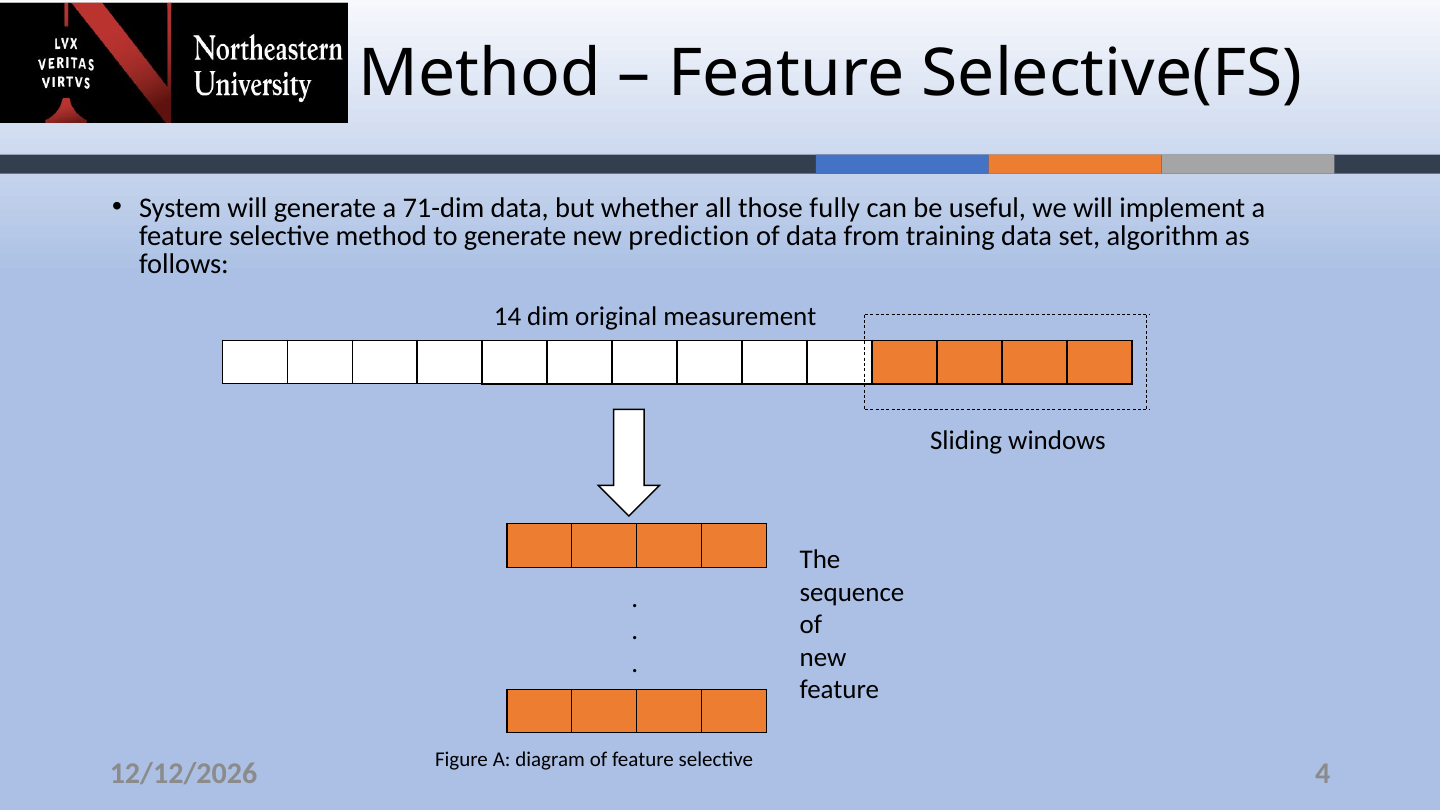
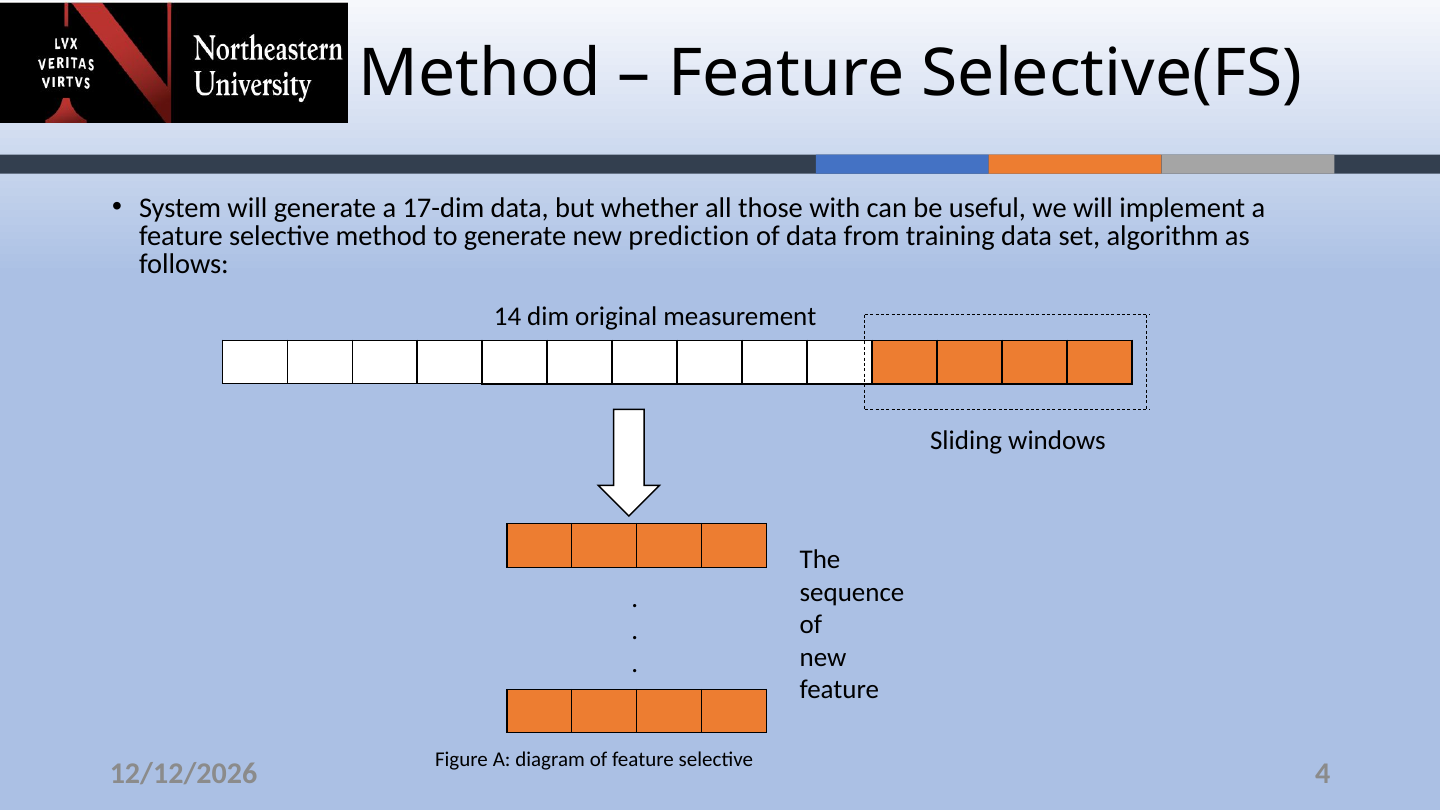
71-dim: 71-dim -> 17-dim (443, 208)
fully: fully -> with (835, 208)
